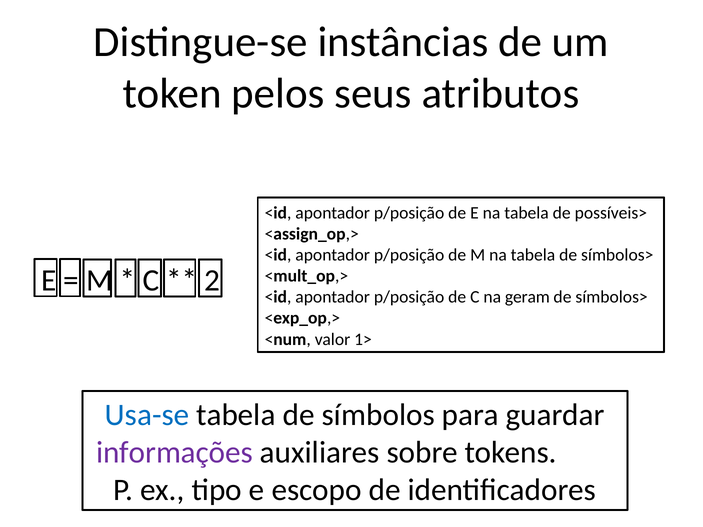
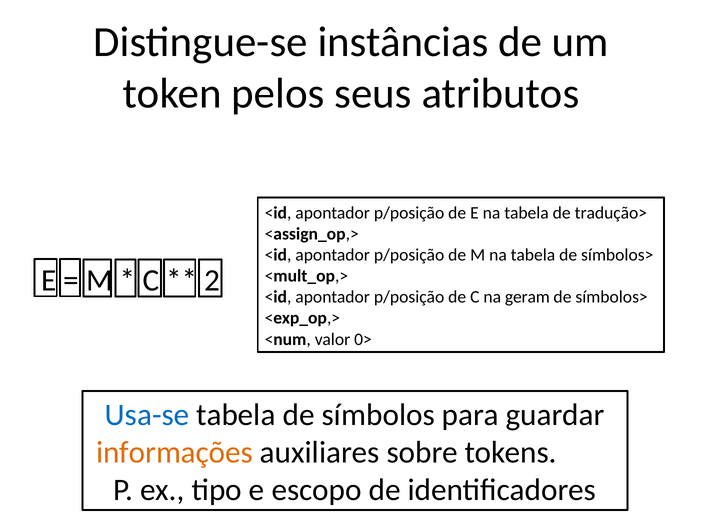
possíveis>: possíveis> -> tradução> (611, 213)
1>: 1> -> 0> (363, 339)
informações colour: purple -> orange (174, 453)
